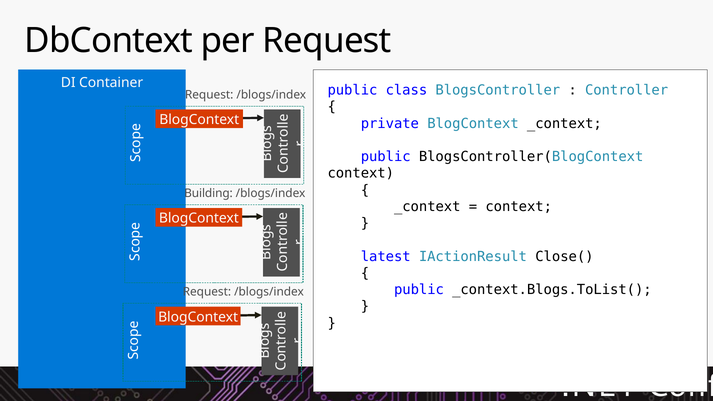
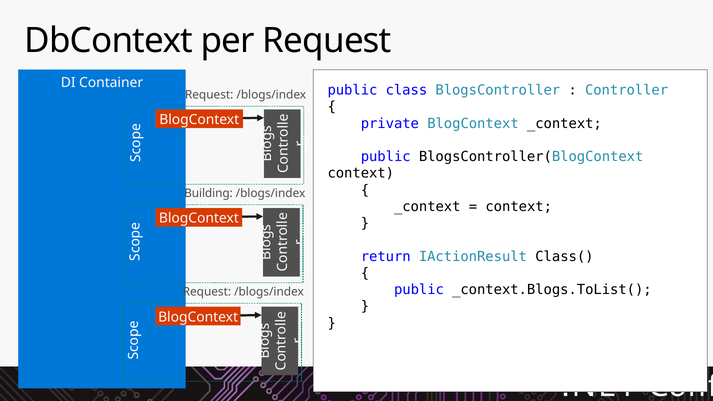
latest: latest -> return (386, 257)
Close(: Close( -> Class( (564, 257)
